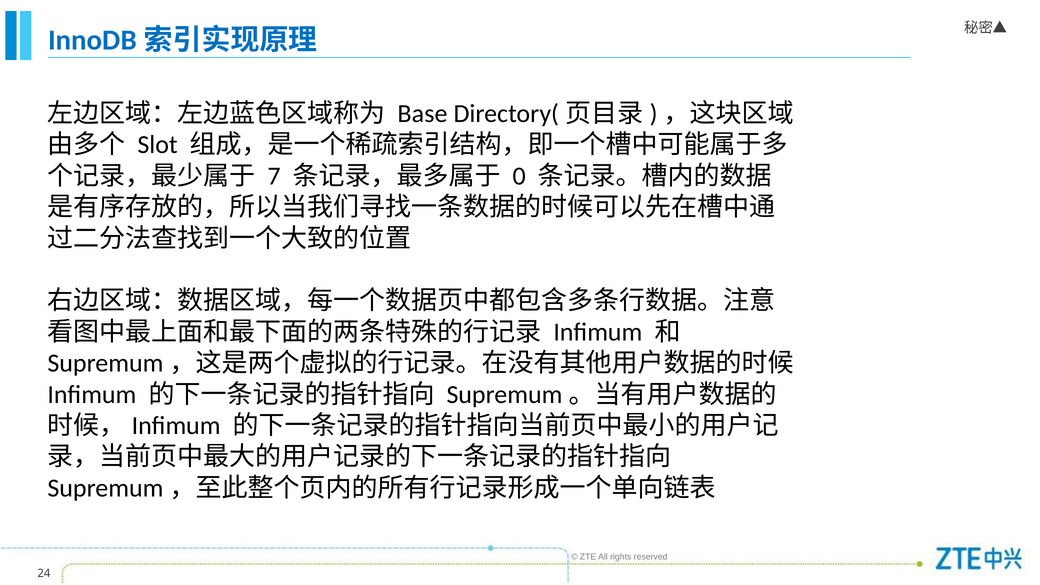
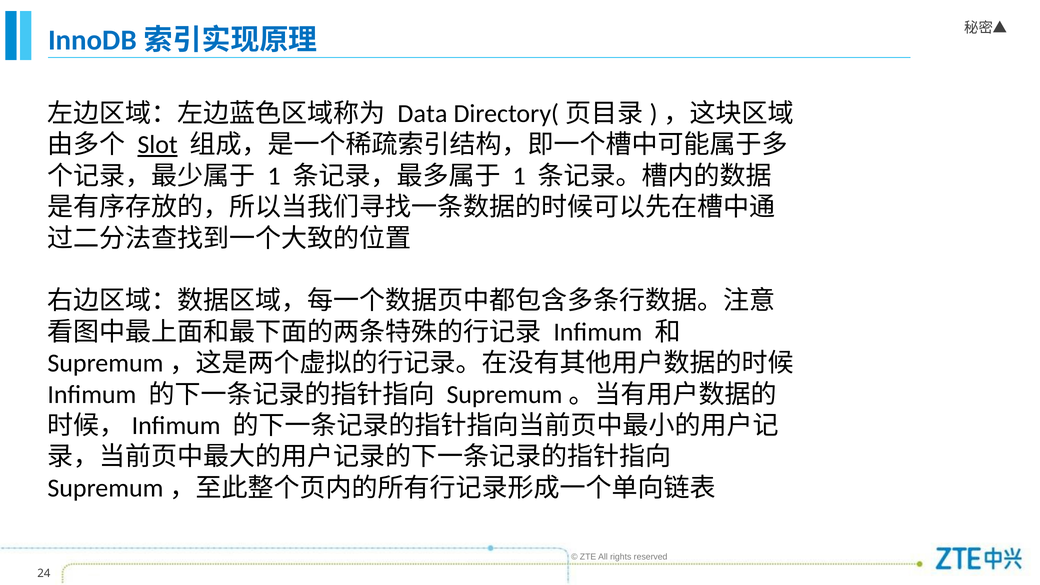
Base: Base -> Data (422, 114)
Slot underline: none -> present (158, 145)
7: 7 -> 1 (274, 176)
0: 0 -> 1 (519, 176)
